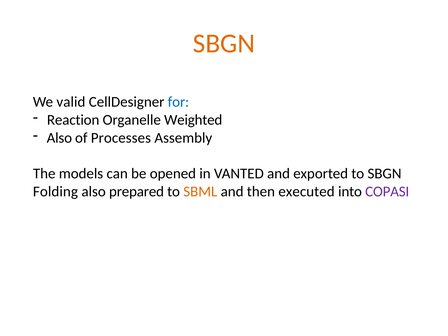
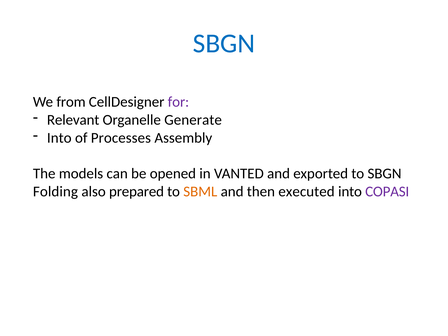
SBGN colour: orange -> blue (224, 43)
valid: valid -> from (71, 102)
for colour: blue -> purple (178, 102)
Reaction: Reaction -> Relevant (73, 120)
Weighted: Weighted -> Generate (193, 120)
Also: Also -> Into (59, 138)
